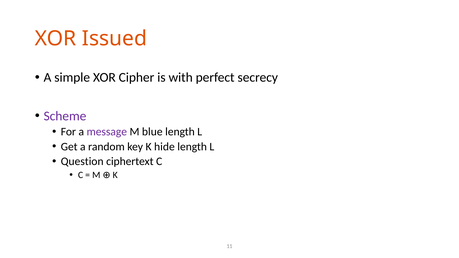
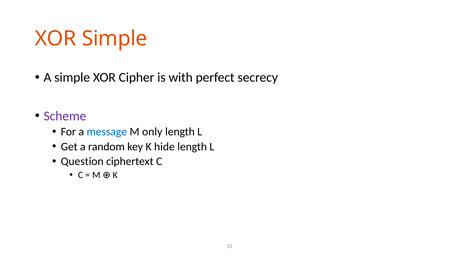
XOR Issued: Issued -> Simple (115, 39)
message colour: purple -> blue (107, 132)
blue: blue -> only (152, 132)
